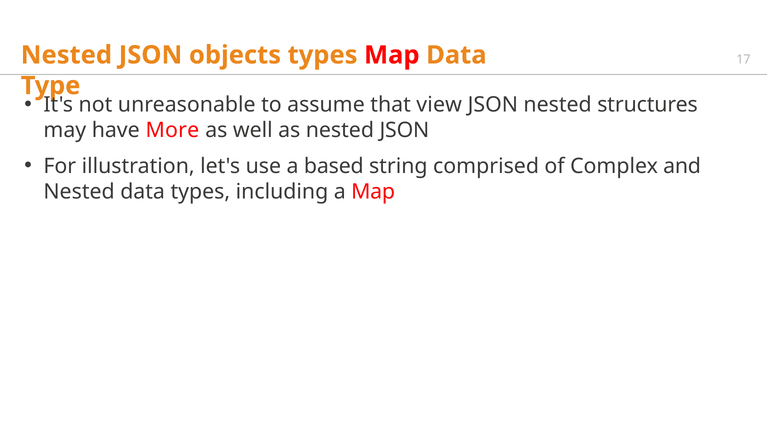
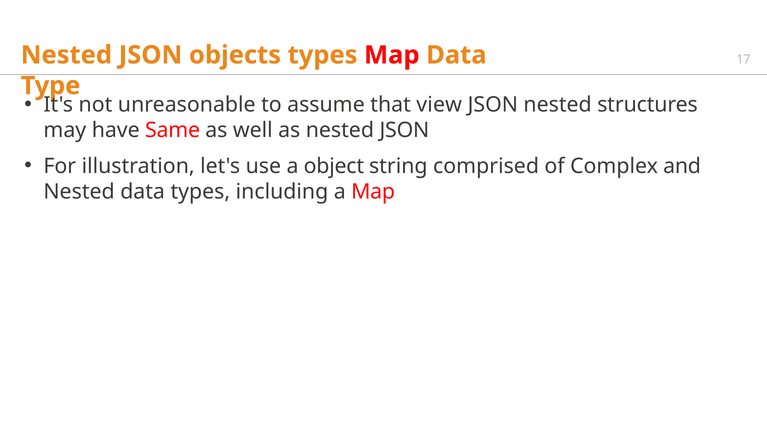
More: More -> Same (173, 130)
based: based -> object (334, 166)
